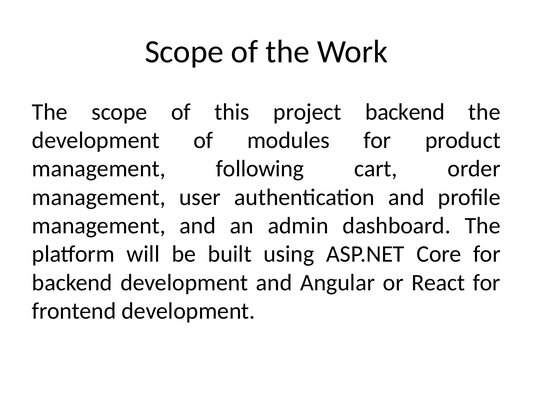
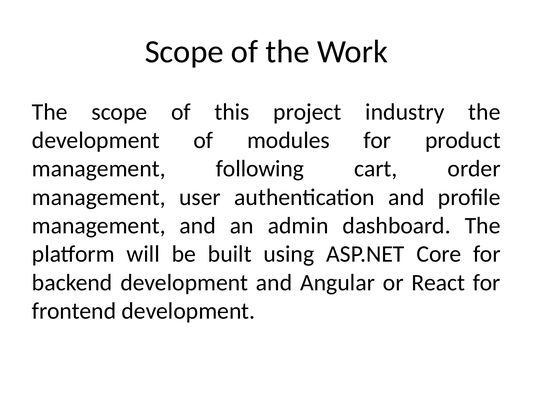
project backend: backend -> industry (405, 112)
